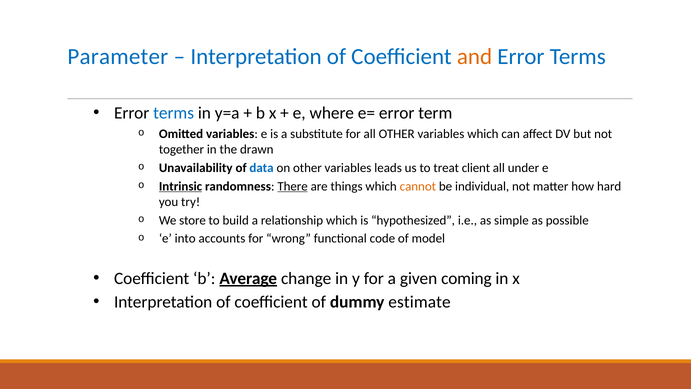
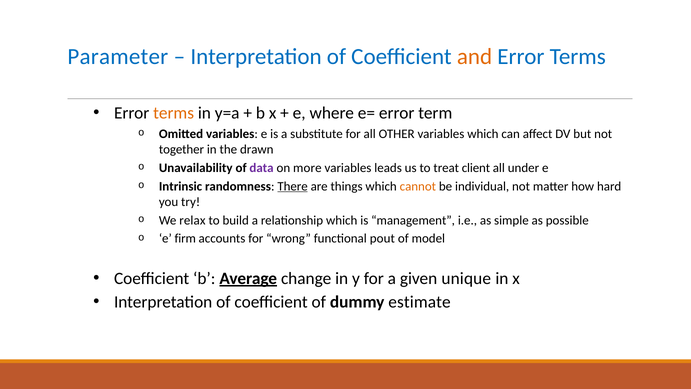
terms colour: blue -> orange (174, 113)
data colour: blue -> purple (262, 168)
on other: other -> more (307, 168)
Intrinsic underline: present -> none (181, 186)
store: store -> relax (192, 220)
hypothesized: hypothesized -> management (413, 220)
into: into -> firm (185, 238)
code: code -> pout (382, 238)
coming: coming -> unique (466, 278)
